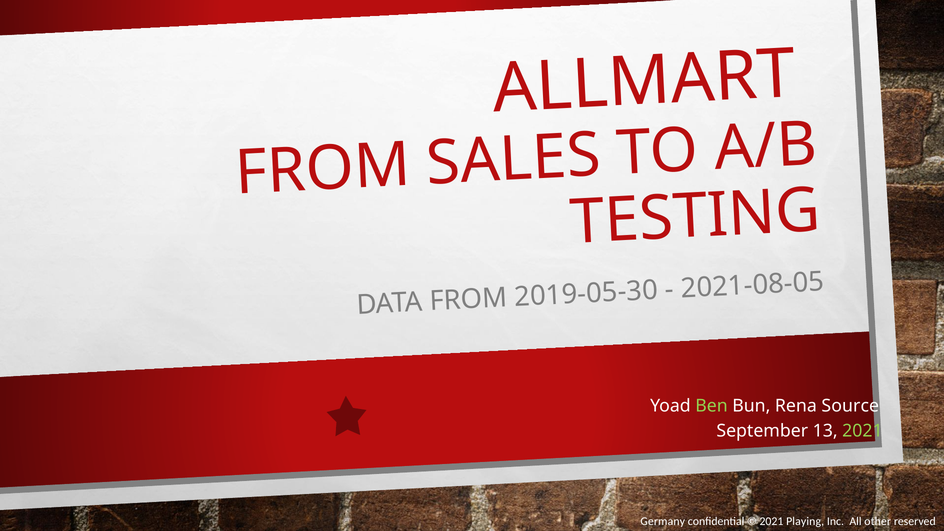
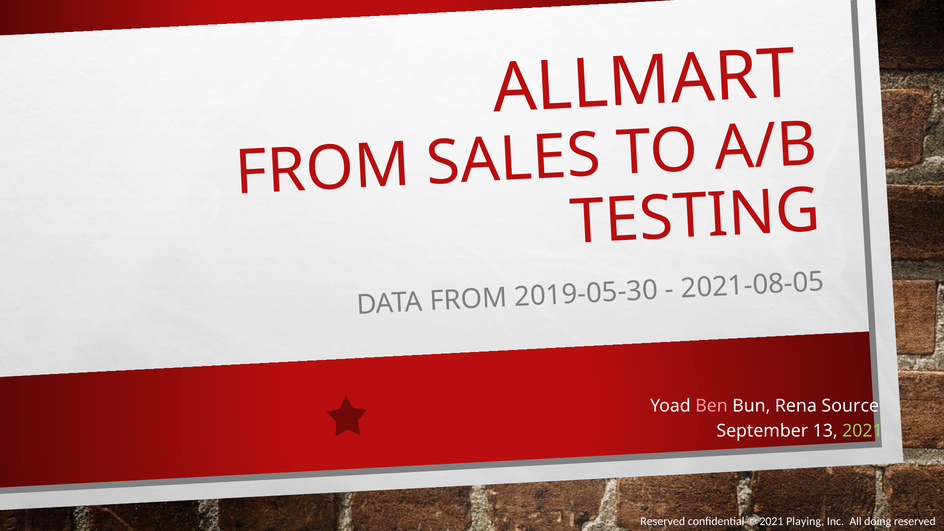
Ben colour: light green -> pink (712, 406)
Germany: Germany -> Reserved (663, 521)
other: other -> doing (878, 521)
